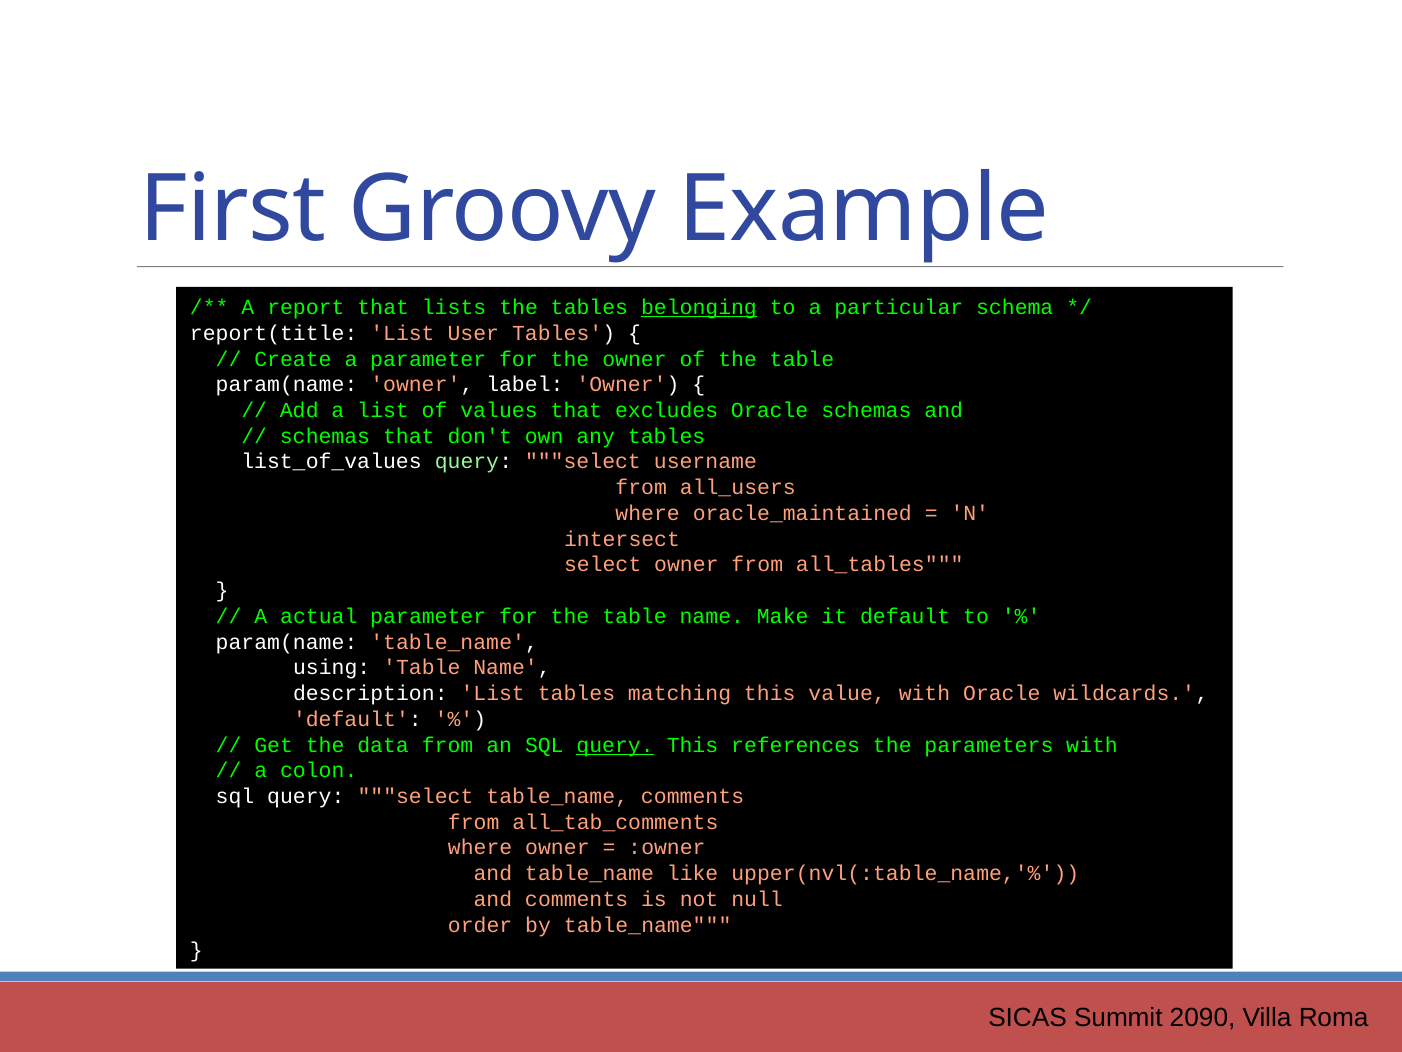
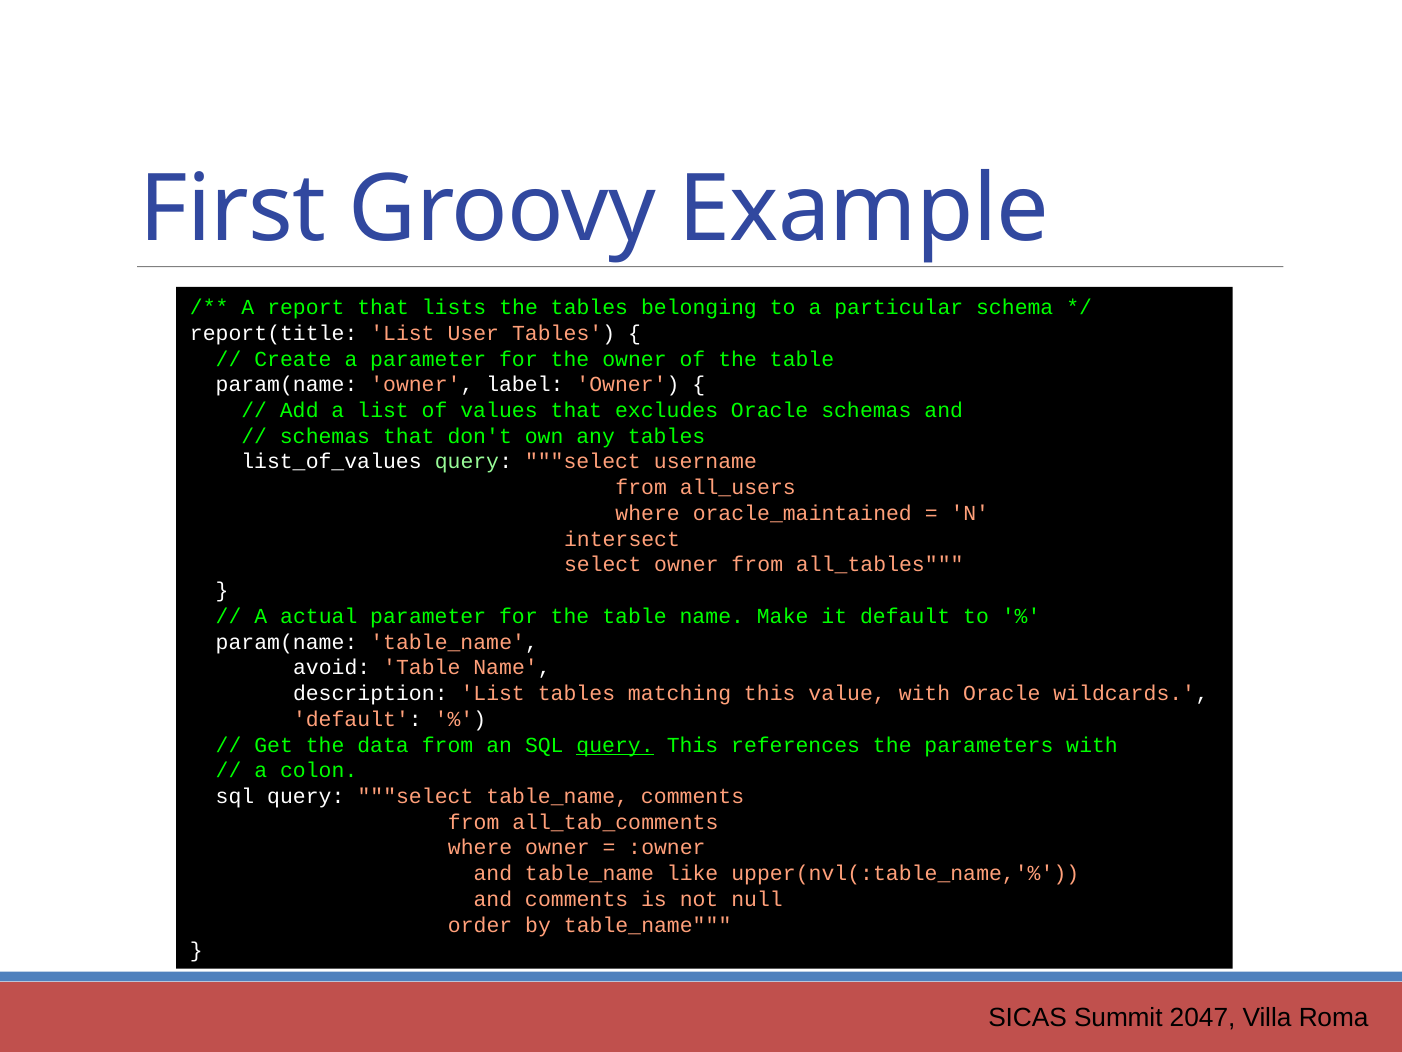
belonging underline: present -> none (699, 307)
using: using -> avoid (332, 667)
2090: 2090 -> 2047 (1203, 1018)
